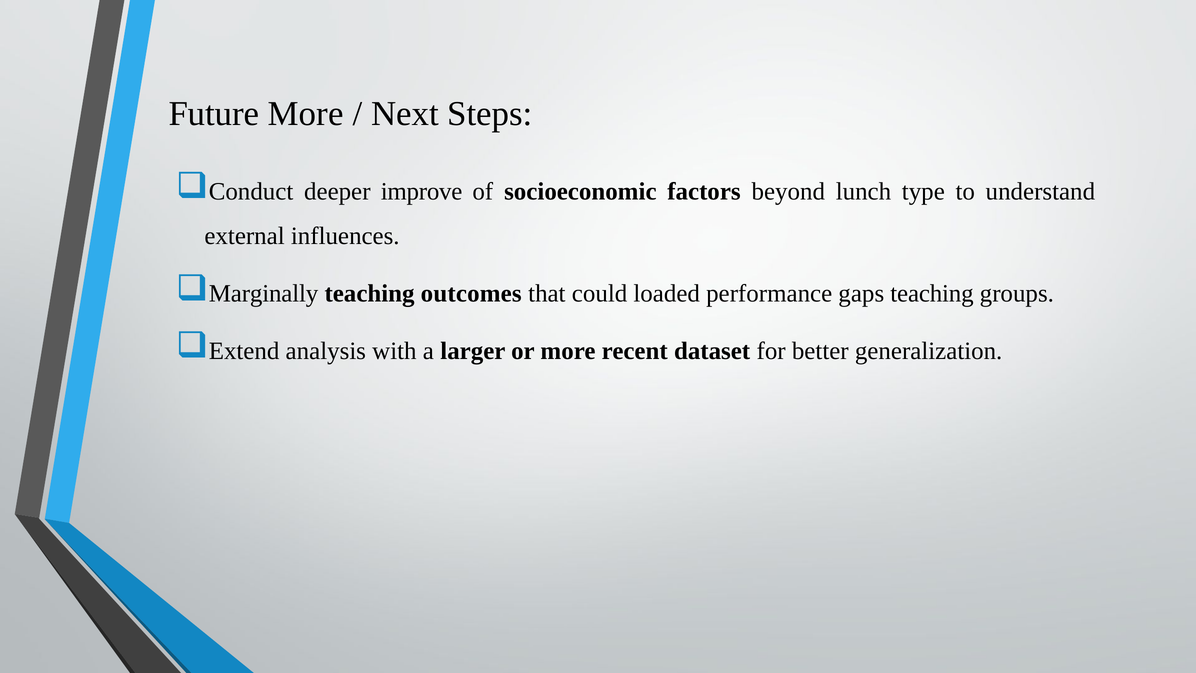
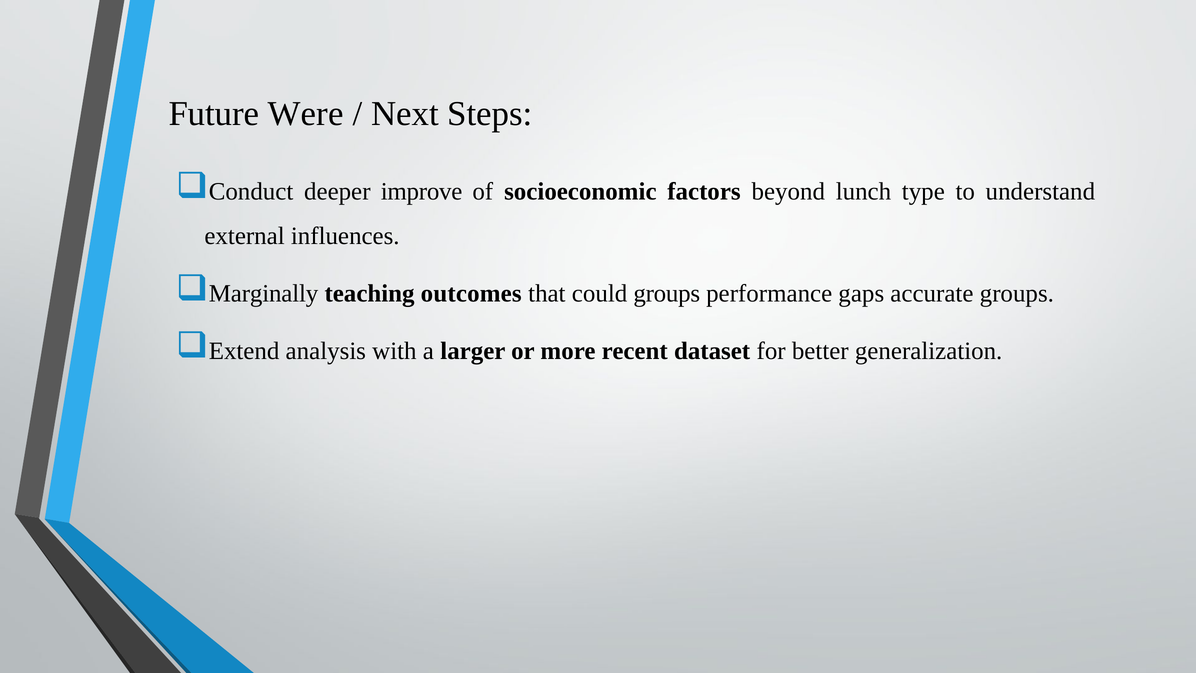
Future More: More -> Were (306, 113)
could loaded: loaded -> groups (667, 294)
gaps teaching: teaching -> accurate (932, 294)
